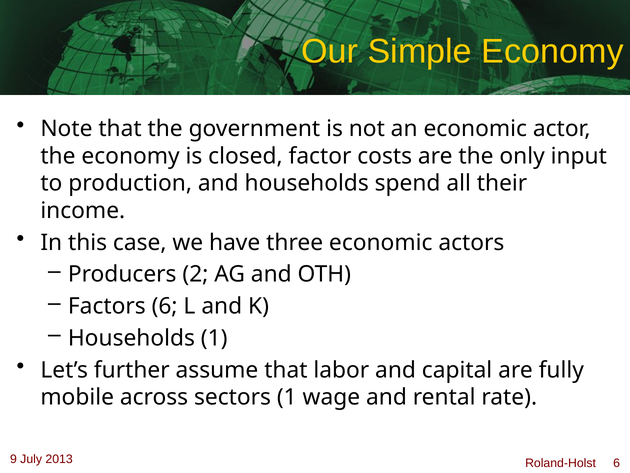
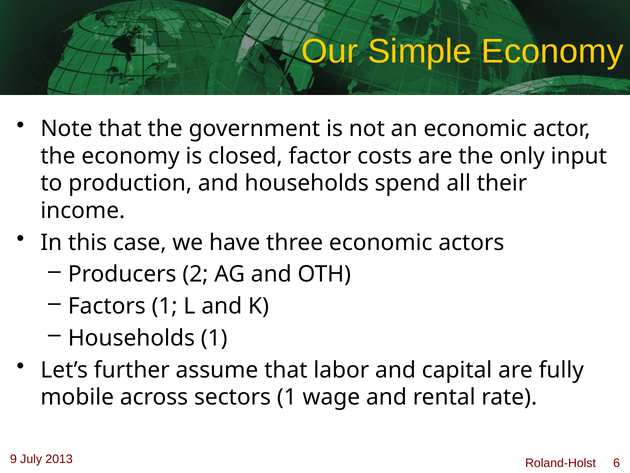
Factors 6: 6 -> 1 (165, 306)
